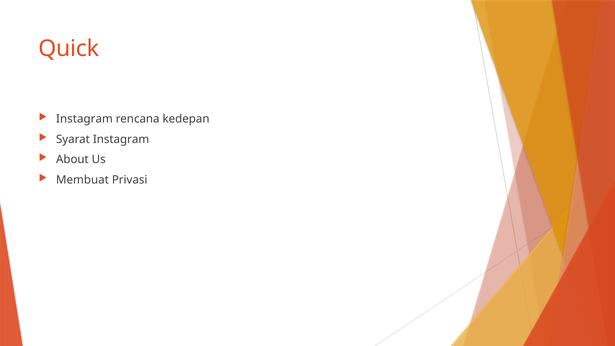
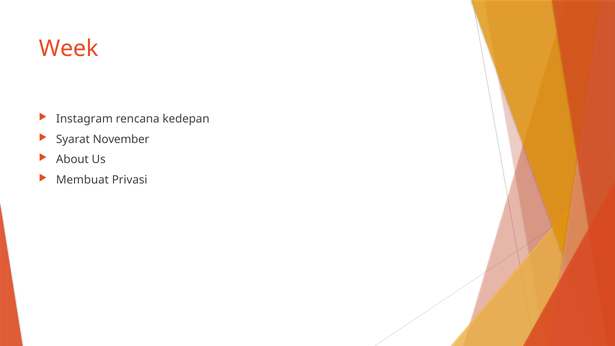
Quick: Quick -> Week (69, 49)
Syarat Instagram: Instagram -> November (121, 139)
